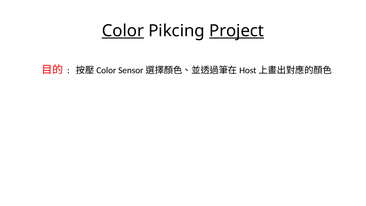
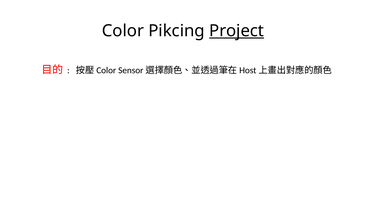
Color underline: present -> none (123, 31)
